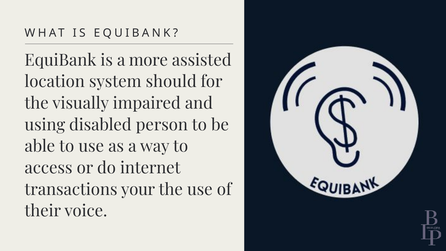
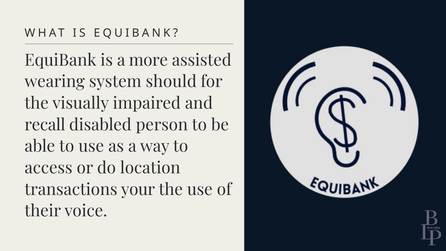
location: location -> wearing (55, 82)
using: using -> recall (45, 125)
internet: internet -> location (150, 168)
